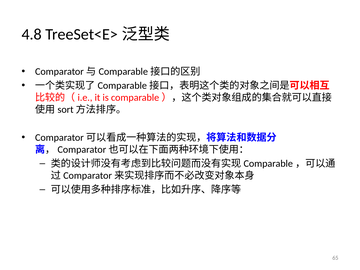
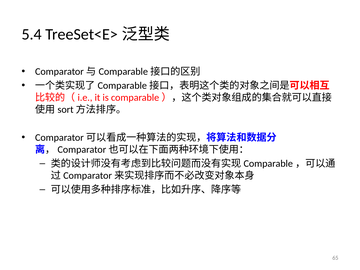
4.8: 4.8 -> 5.4 (32, 34)
